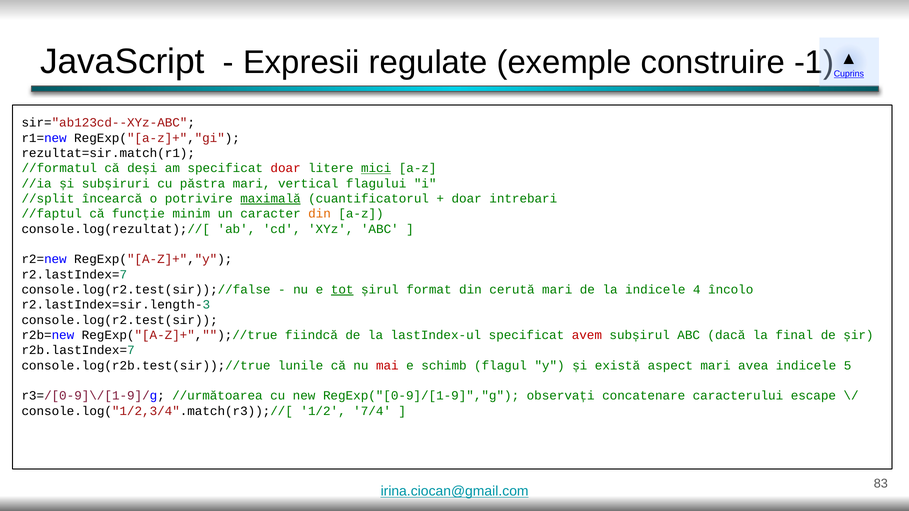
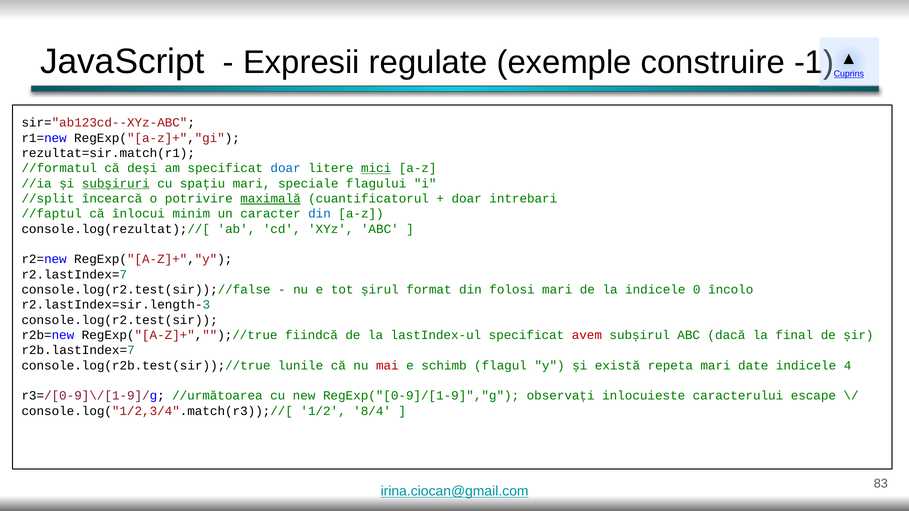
doar colour: red -> blue (286, 168)
subșiruri underline: none -> present (116, 184)
păstra: păstra -> spațiu (203, 184)
vertical: vertical -> speciale (308, 184)
funcție: funcție -> înlocui (138, 214)
din colour: orange -> blue (320, 214)
tot underline: present -> none (342, 290)
cerută: cerută -> folosi (512, 290)
4: 4 -> 0 (697, 290)
aspect: aspect -> repeta (670, 366)
avea: avea -> date (753, 366)
5: 5 -> 4 (848, 366)
concatenare: concatenare -> inlocuieste (644, 396)
7/4: 7/4 -> 8/4 (372, 411)
